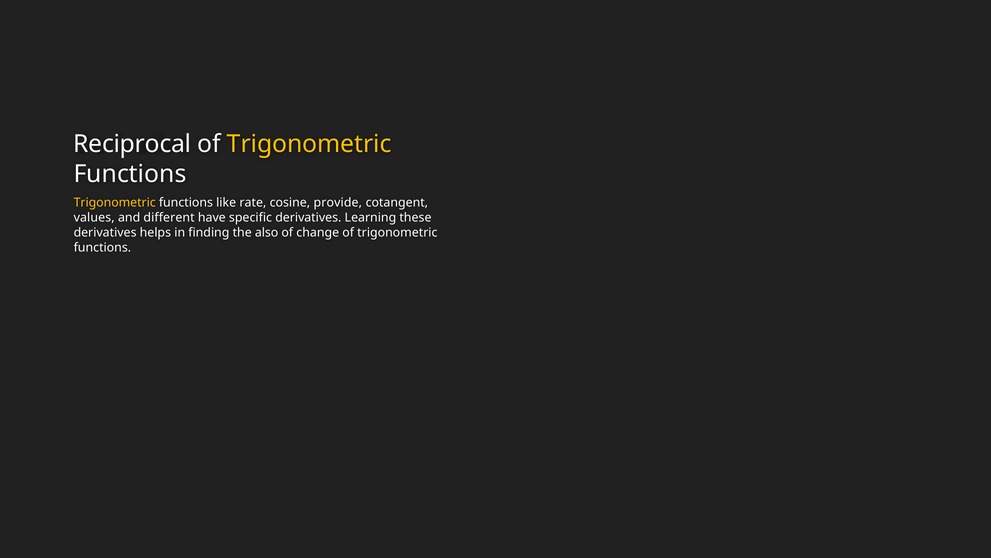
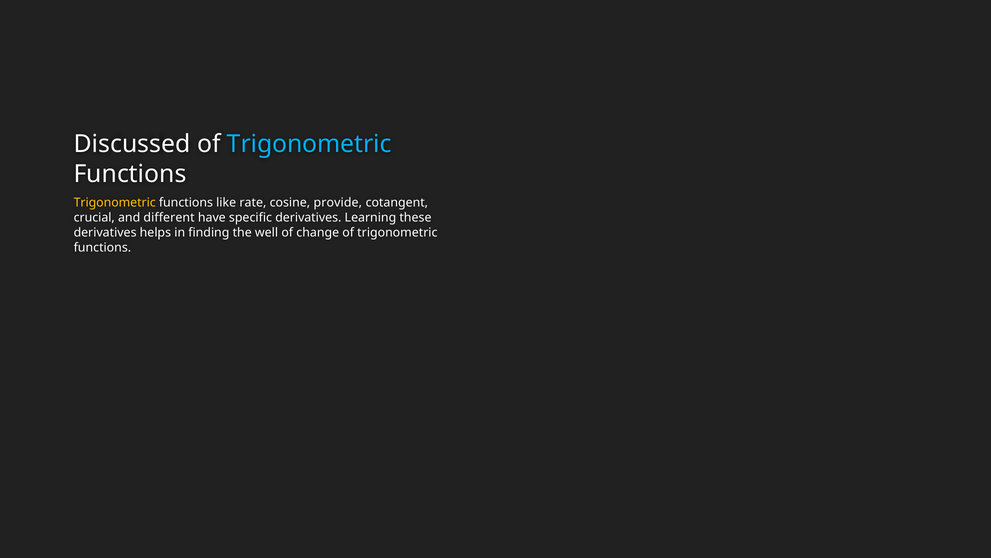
Reciprocal: Reciprocal -> Discussed (132, 144)
Trigonometric colour: yellow -> light blue (309, 144)
values: values -> crucial (94, 217)
also: also -> well (267, 232)
